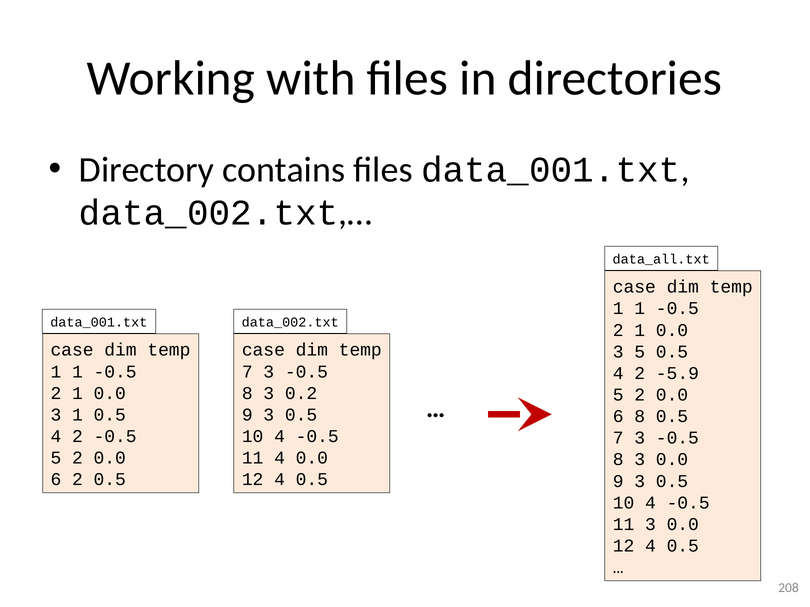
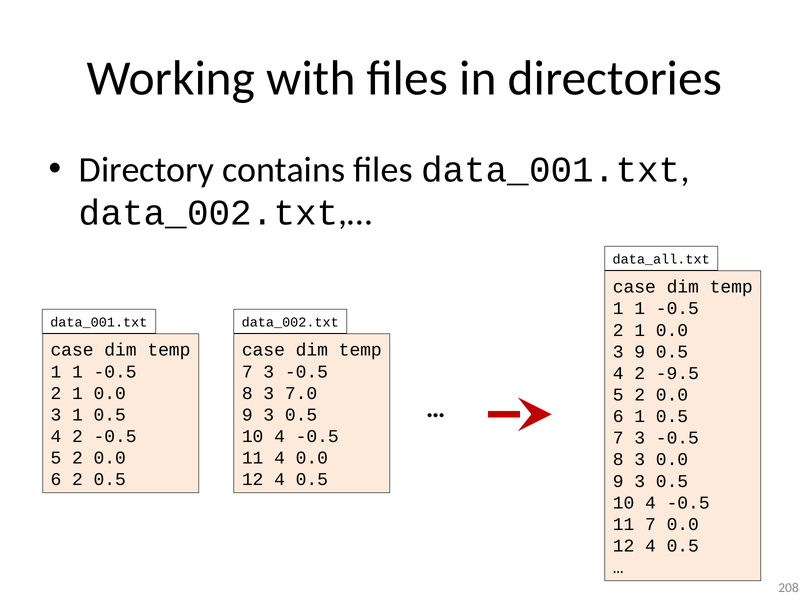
3 5: 5 -> 9 (640, 352)
-5.9: -5.9 -> -9.5 (677, 374)
0.2: 0.2 -> 7.0 (301, 393)
6 8: 8 -> 1 (640, 417)
11 3: 3 -> 7 (650, 525)
